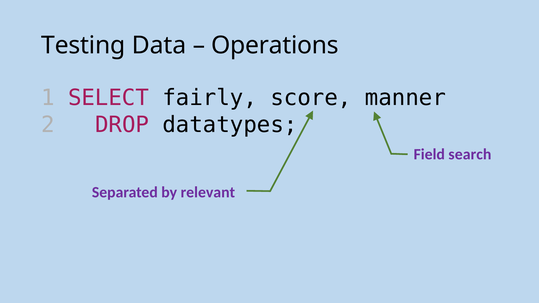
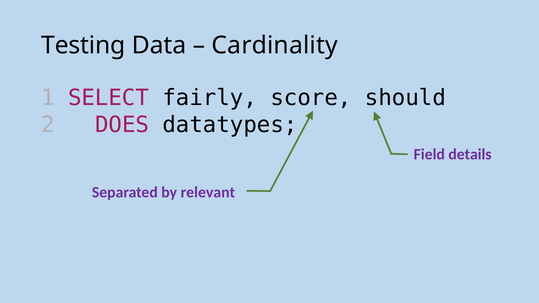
Operations: Operations -> Cardinality (275, 45)
manner: manner -> should (405, 98)
DROP: DROP -> DOES (122, 125)
search: search -> details (470, 154)
